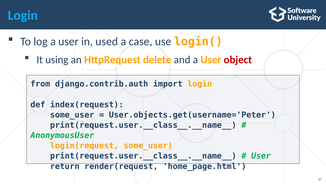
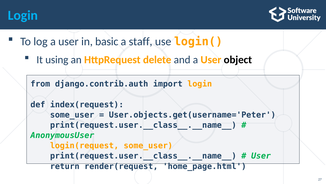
used: used -> basic (107, 41)
case: case -> staff (141, 41)
object colour: red -> black (238, 59)
